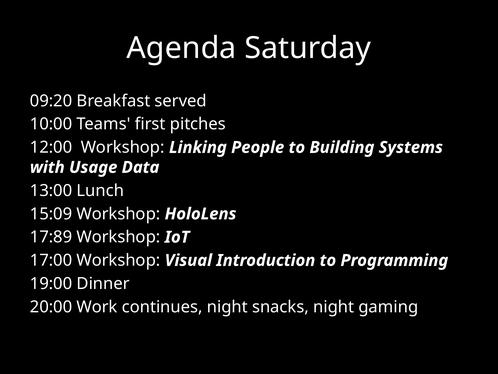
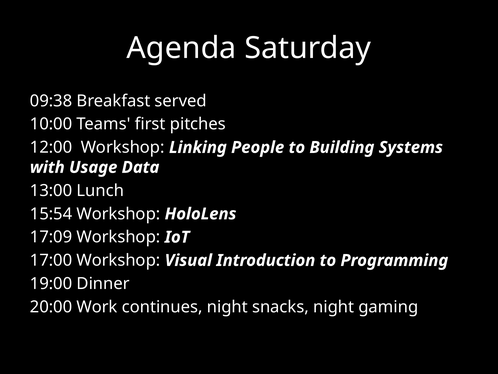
09:20: 09:20 -> 09:38 (51, 101)
15:09: 15:09 -> 15:54 (51, 214)
17:89: 17:89 -> 17:09 (51, 237)
